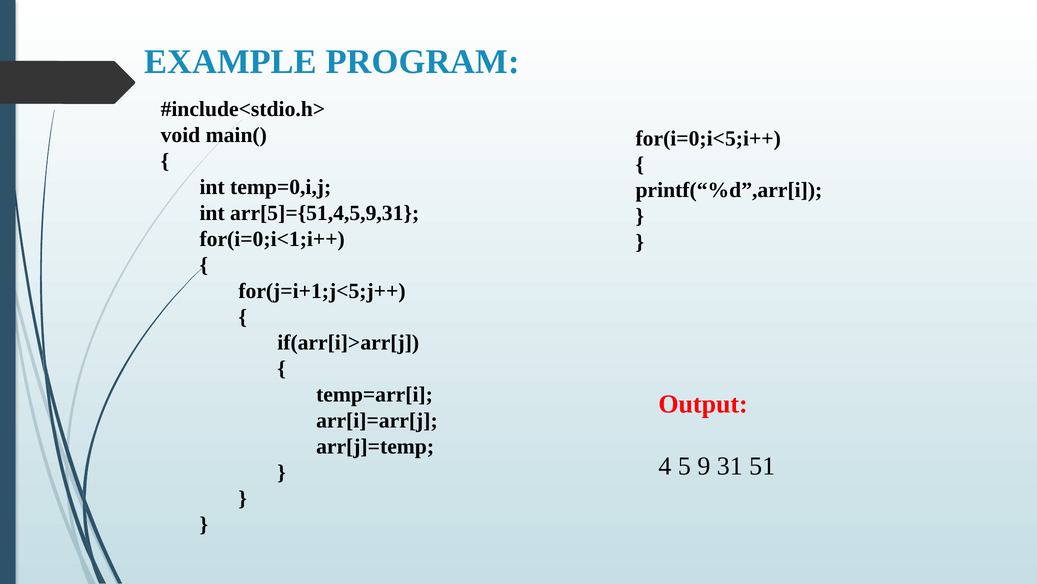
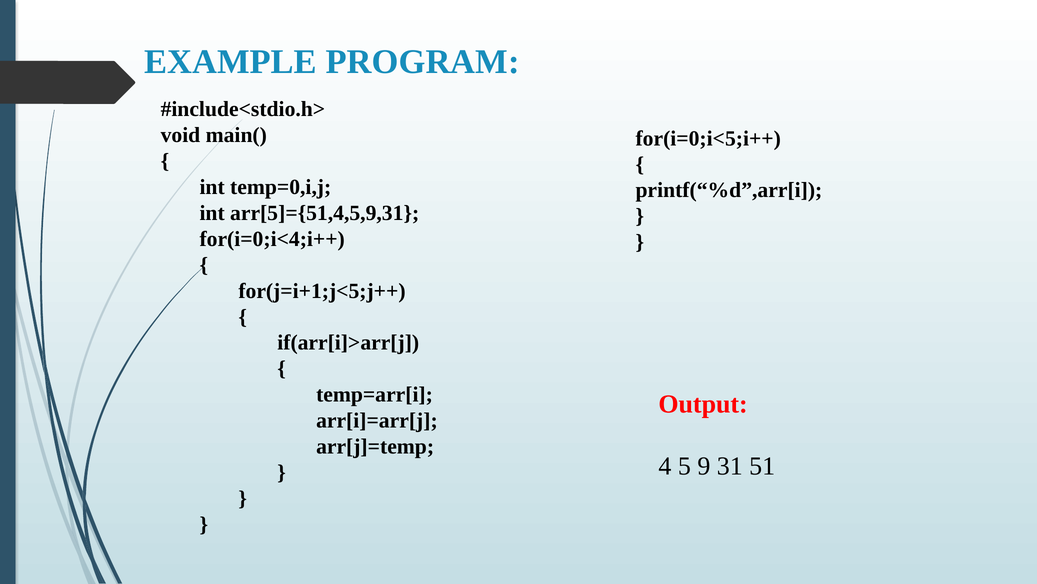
for(i=0;i<1;i++: for(i=0;i<1;i++ -> for(i=0;i<4;i++ (272, 239)
